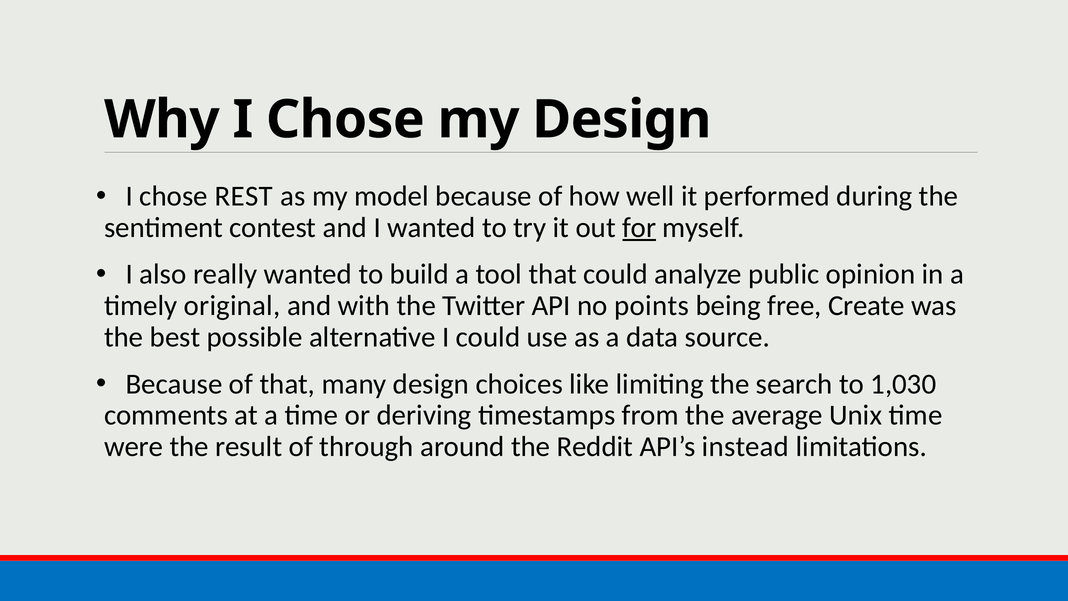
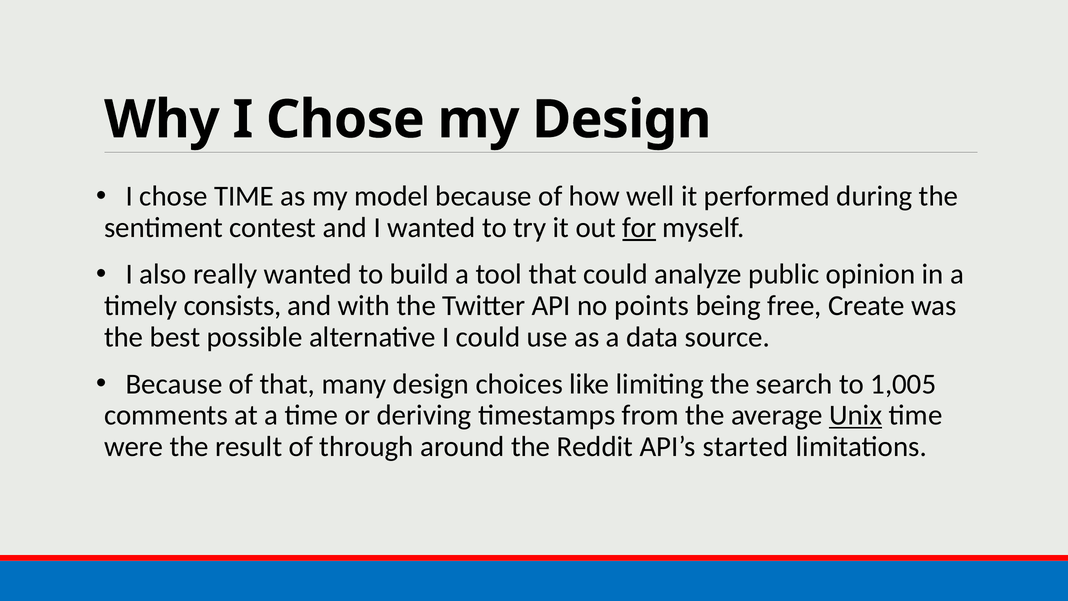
chose REST: REST -> TIME (244, 196)
original: original -> consists (232, 306)
1,030: 1,030 -> 1,005 (903, 384)
Unix underline: none -> present (856, 415)
instead: instead -> started (745, 446)
